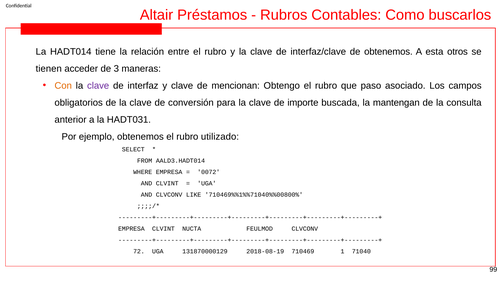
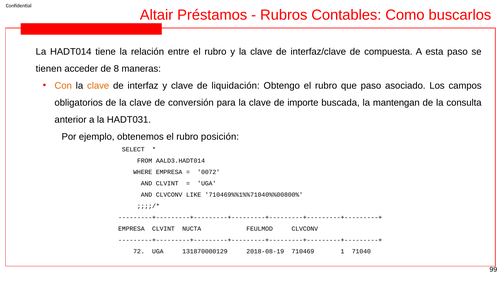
de obtenemos: obtenemos -> compuesta (388, 52)
esta otros: otros -> paso (457, 52)
3: 3 -> 8 (116, 69)
clave colour: purple -> orange (98, 86)
mencionan: mencionan -> liquidación (236, 86)
utilizado: utilizado -> posición (220, 137)
